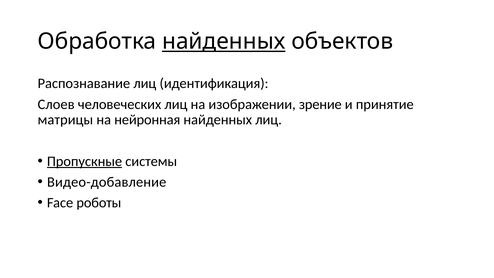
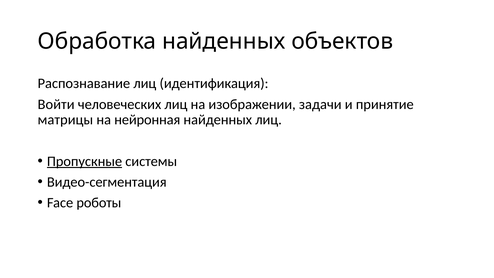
найденных underline: present -> none (224, 41)
Слоев: Слоев -> Войти (56, 104)
зрение: зрение -> задачи (320, 104)
Видео-добавление: Видео-добавление -> Видео-сегментация (107, 182)
